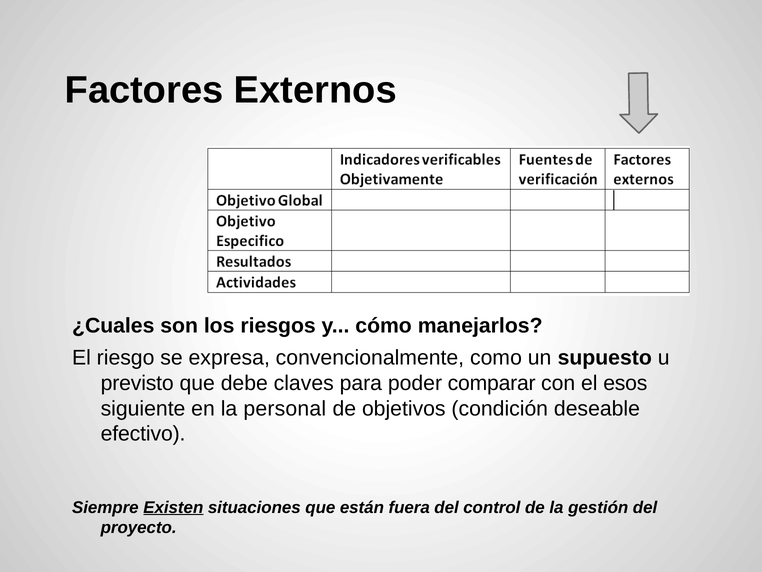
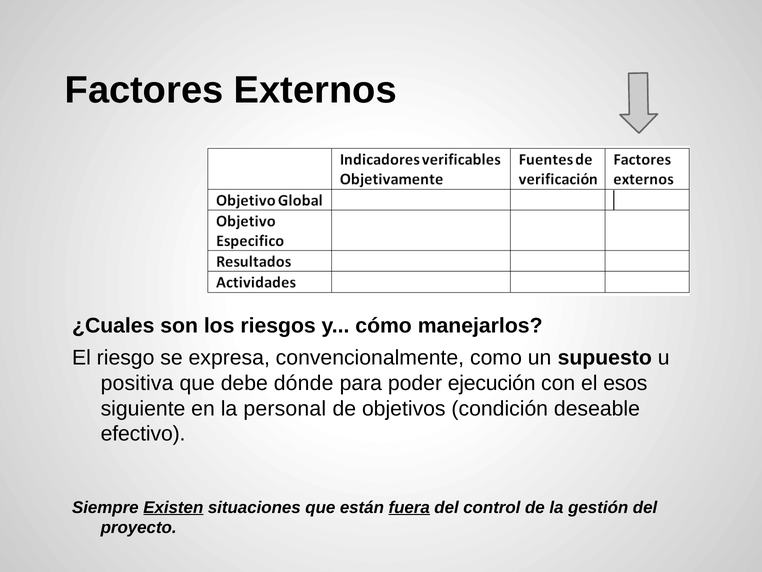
previsto: previsto -> positiva (137, 383)
claves: claves -> dónde (304, 383)
comparar: comparar -> ejecución (492, 383)
fuera underline: none -> present (409, 507)
